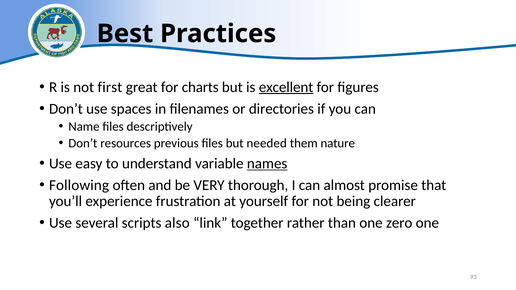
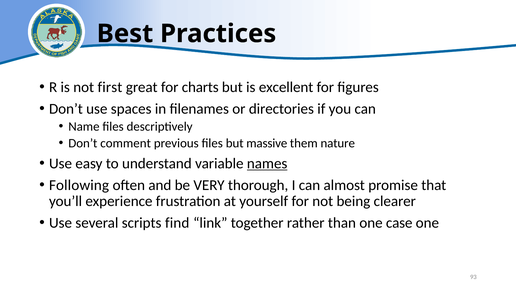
excellent underline: present -> none (286, 87)
resources: resources -> comment (126, 143)
needed: needed -> massive (267, 143)
also: also -> find (177, 223)
zero: zero -> case (399, 223)
